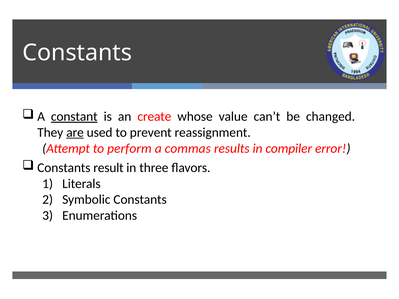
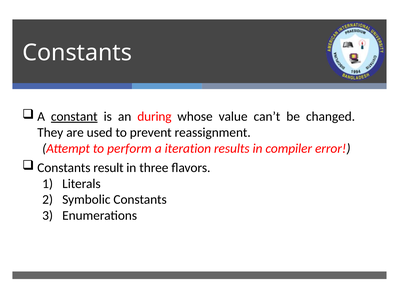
create: create -> during (154, 117)
are underline: present -> none (75, 133)
commas: commas -> iteration (188, 149)
